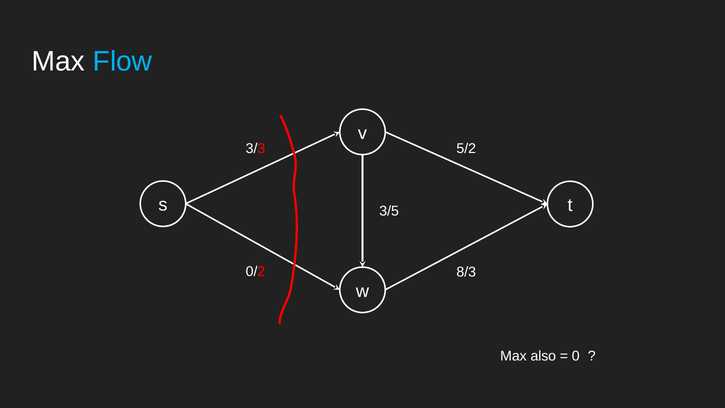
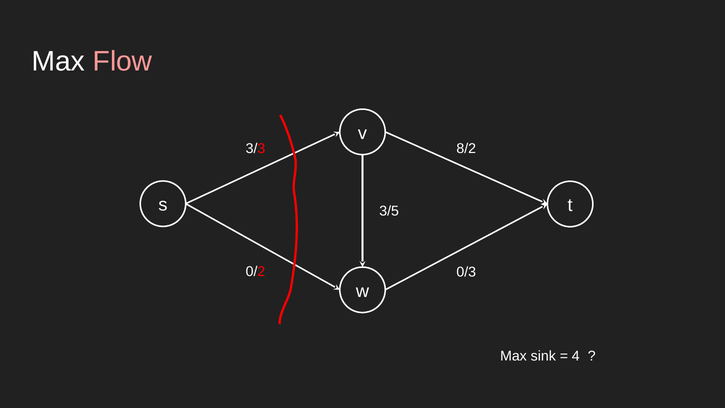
Flow colour: light blue -> pink (123, 61)
5/2: 5/2 -> 8/2 (466, 149)
8/3: 8/3 -> 0/3 (466, 272)
also: also -> sink (543, 356)
0: 0 -> 4 (576, 356)
